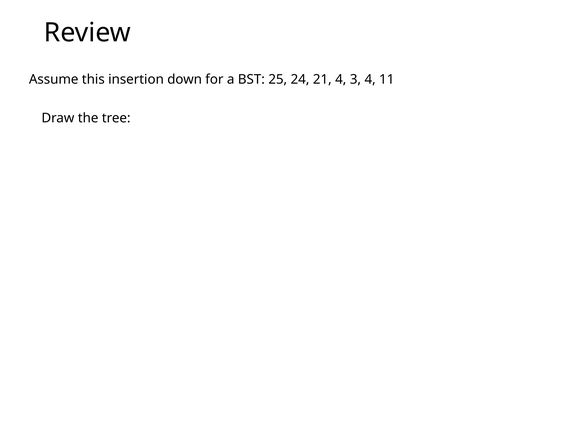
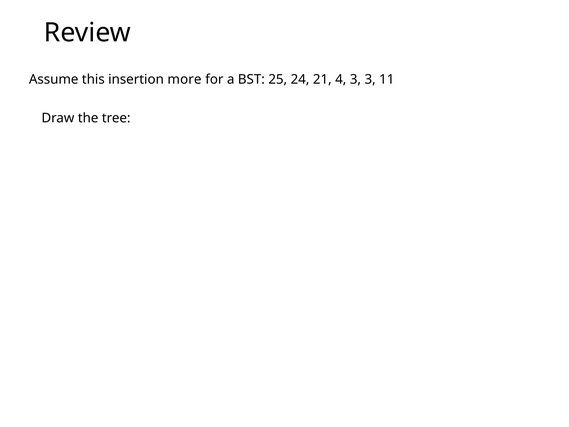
down: down -> more (184, 79)
3 4: 4 -> 3 (370, 79)
